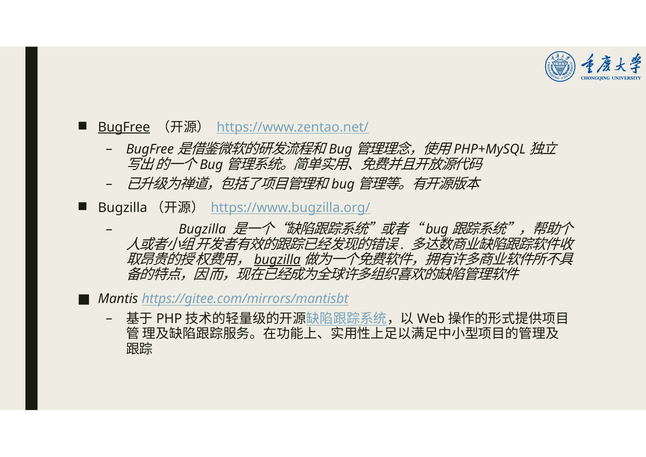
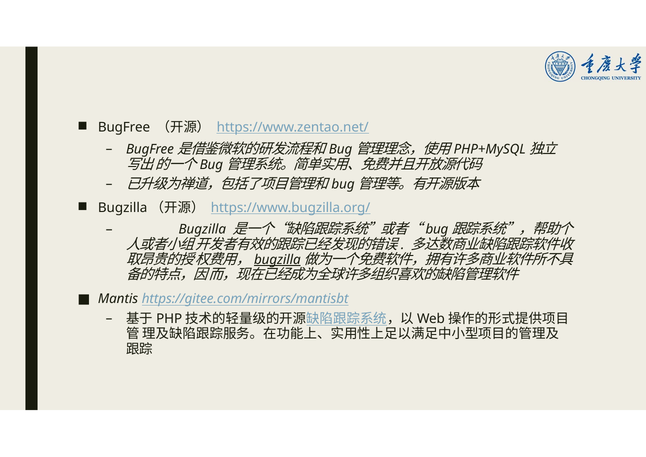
BugFree underline: present -> none (124, 127)
